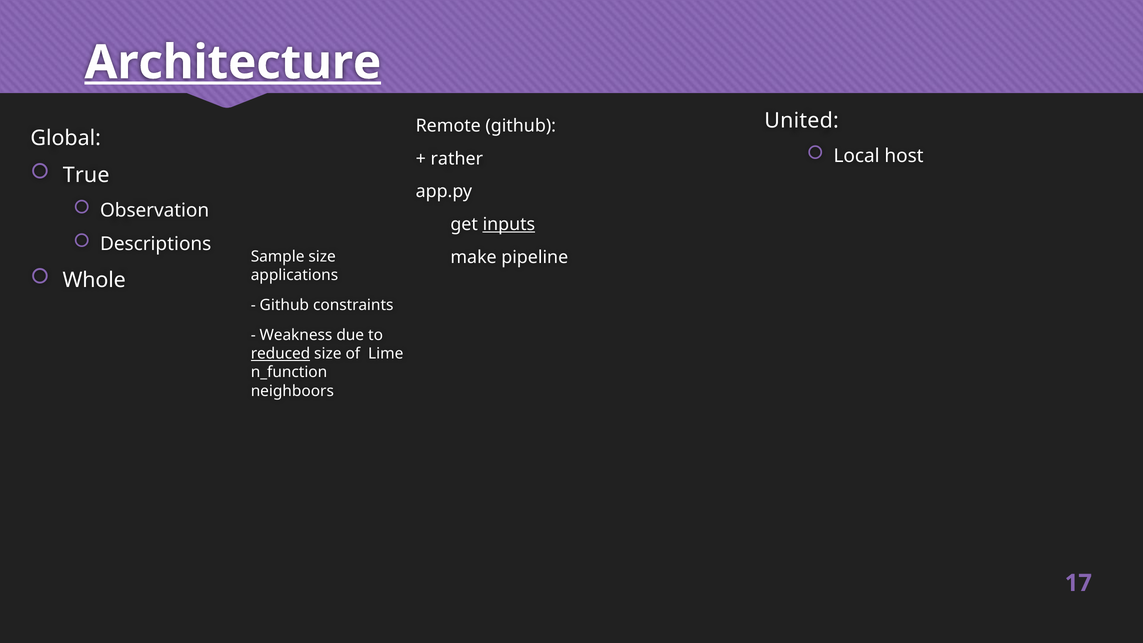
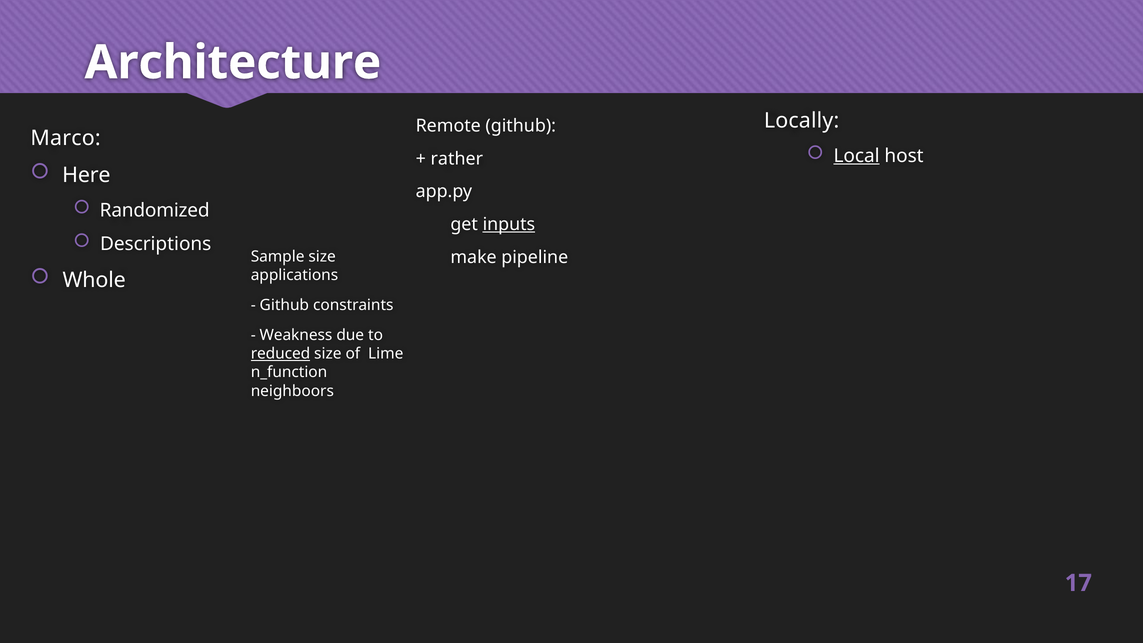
Architecture underline: present -> none (233, 63)
United: United -> Locally (802, 121)
Global: Global -> Marco (66, 138)
Local underline: none -> present (857, 156)
True: True -> Here (86, 175)
Observation: Observation -> Randomized (155, 210)
